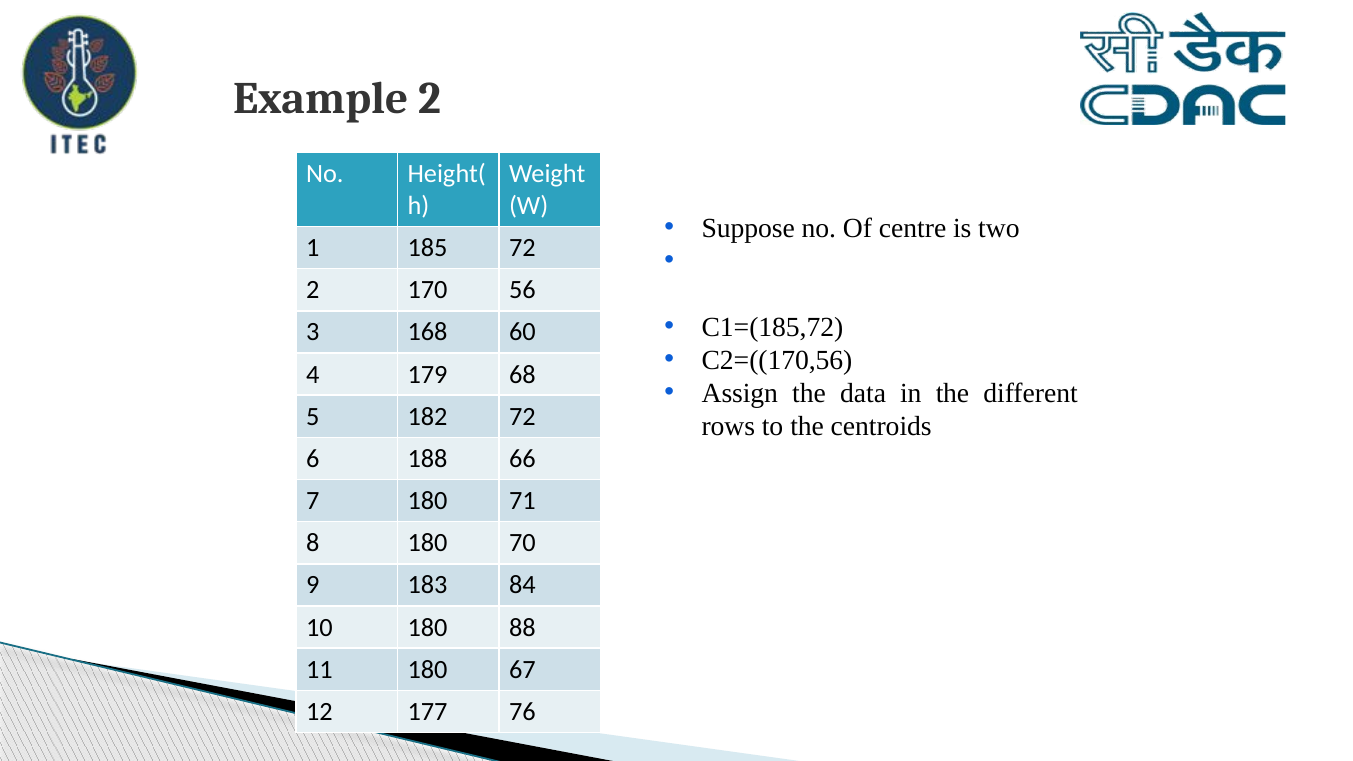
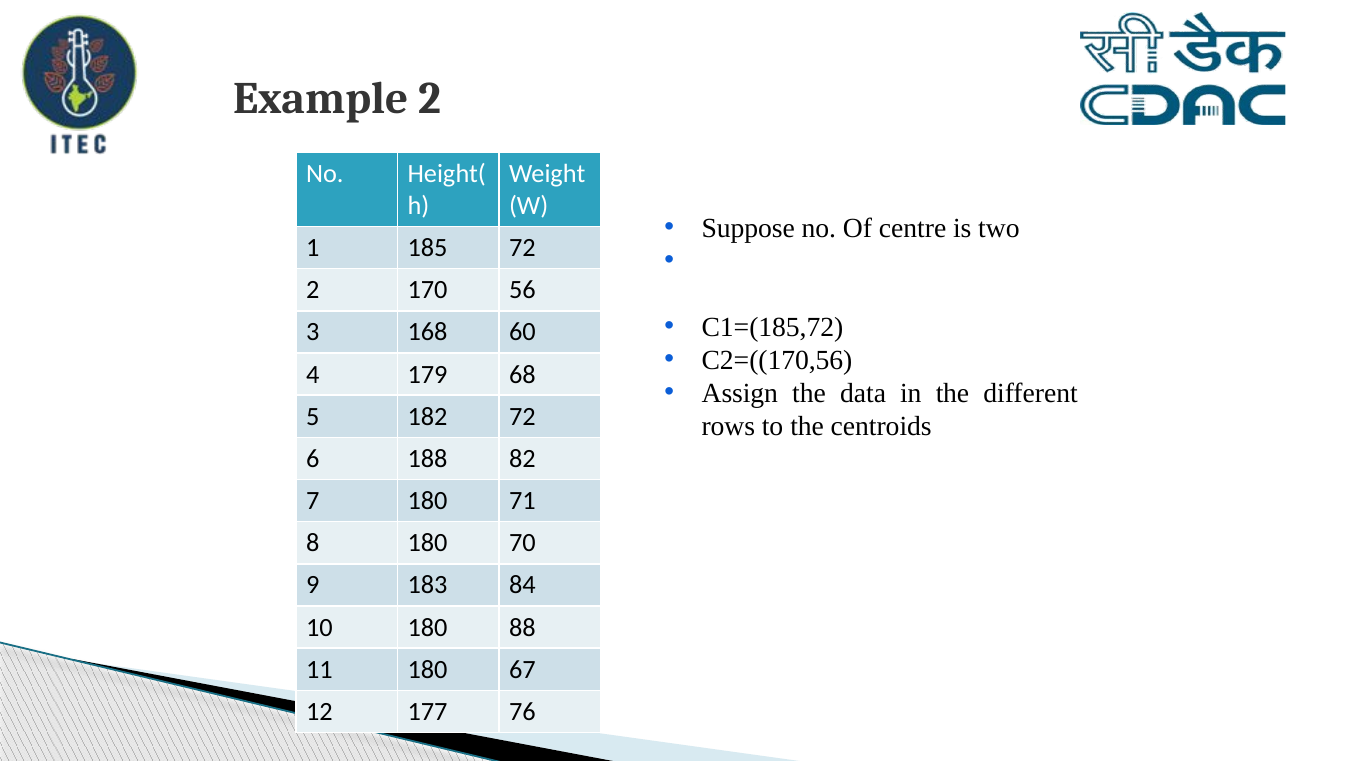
66: 66 -> 82 (522, 459)
